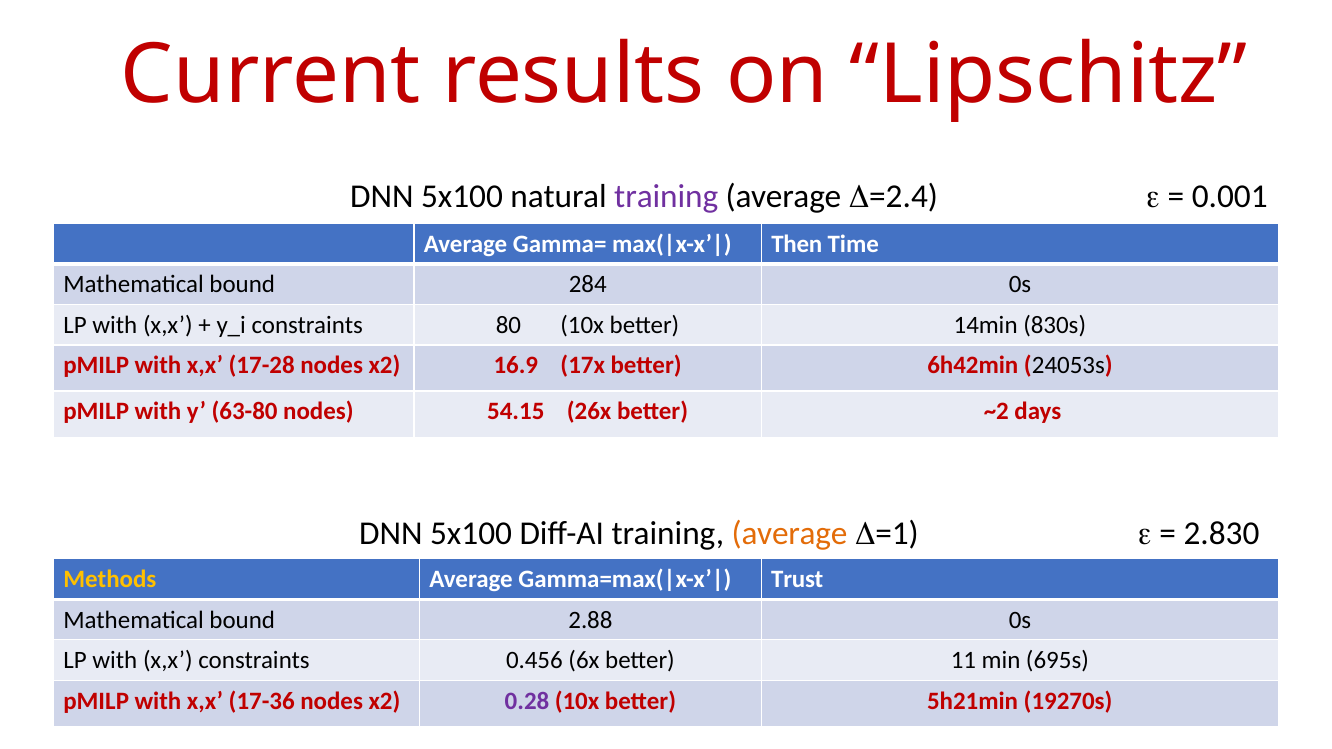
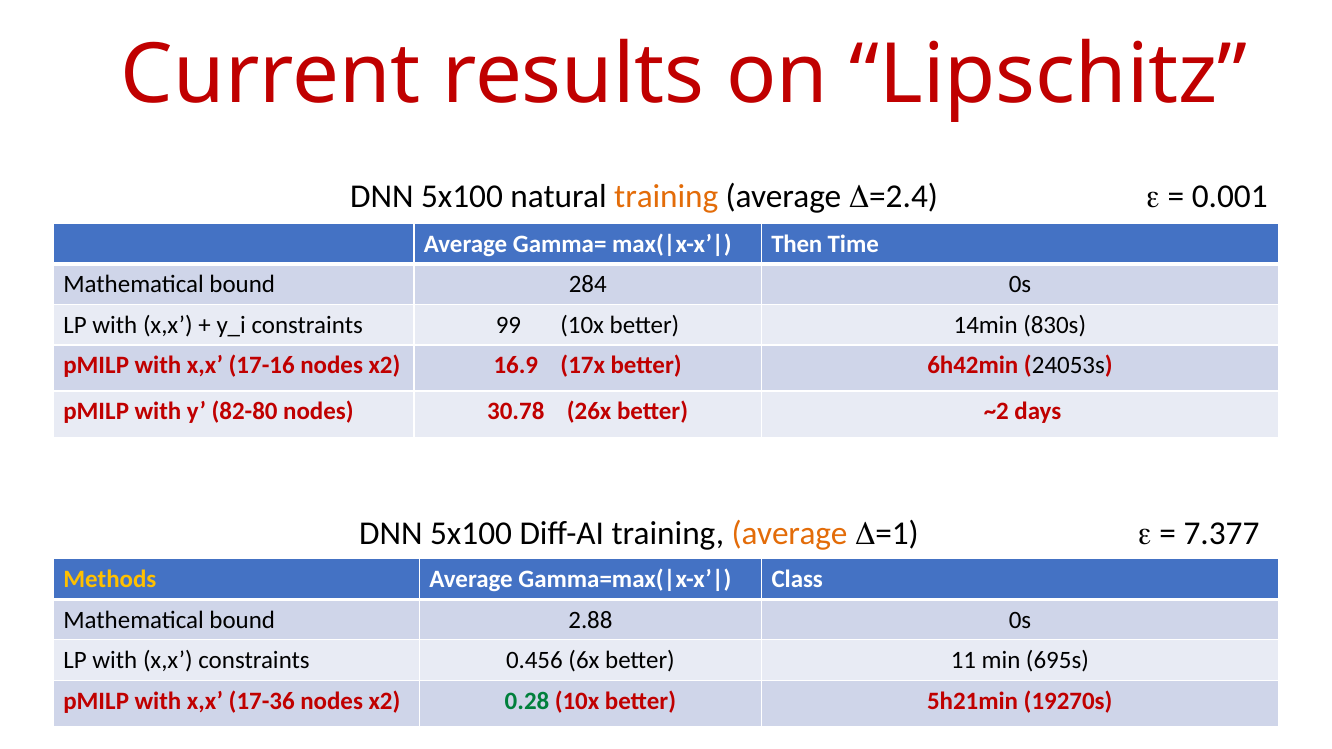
training colour: purple -> orange (666, 197)
80: 80 -> 99 (508, 325)
17-28: 17-28 -> 17-16 (262, 366)
63-80: 63-80 -> 82-80 (245, 412)
54.15: 54.15 -> 30.78 (516, 412)
2.830: 2.830 -> 7.377 (1221, 534)
Trust: Trust -> Class (797, 580)
0.28 colour: purple -> green (527, 701)
